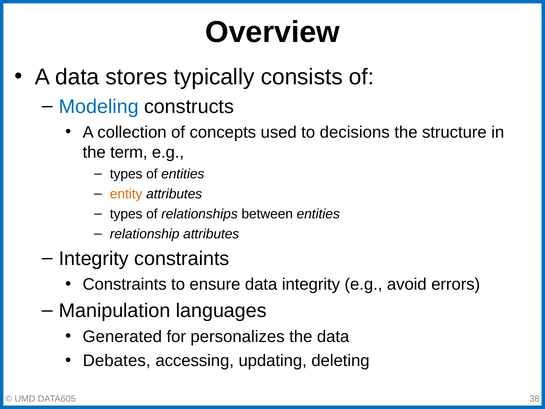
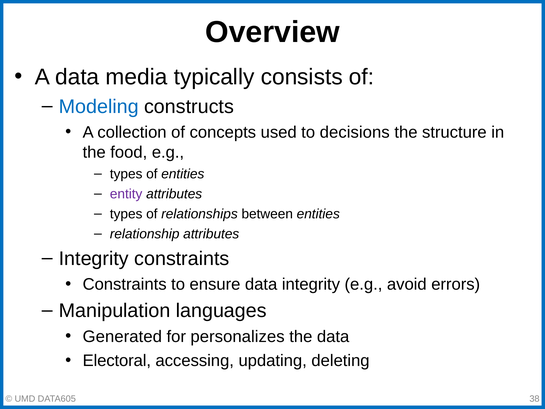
stores: stores -> media (137, 77)
term: term -> food (129, 152)
entity colour: orange -> purple (126, 194)
Debates: Debates -> Electoral (117, 361)
